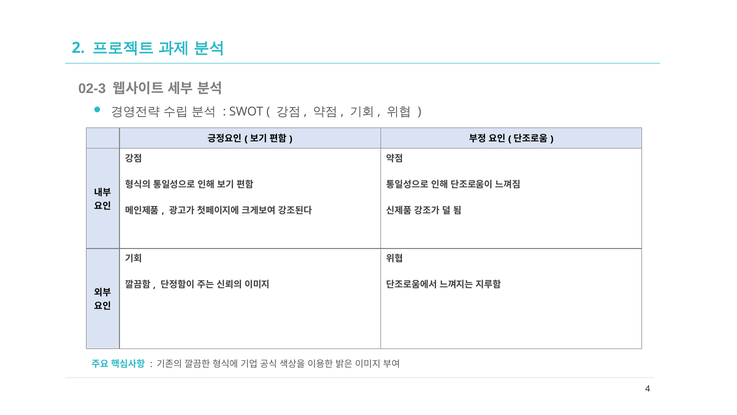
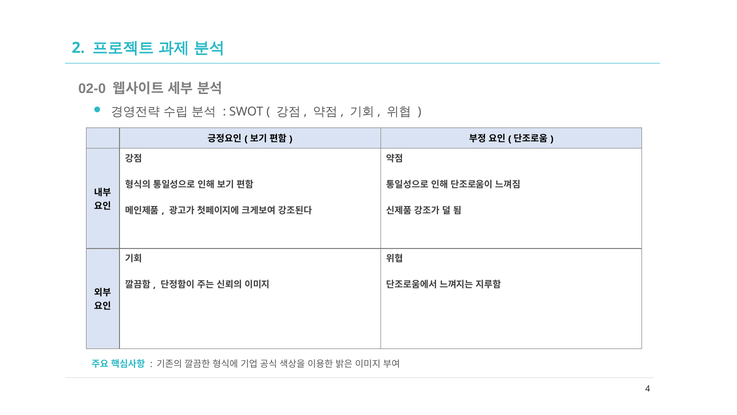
02-3: 02-3 -> 02-0 (92, 89)
